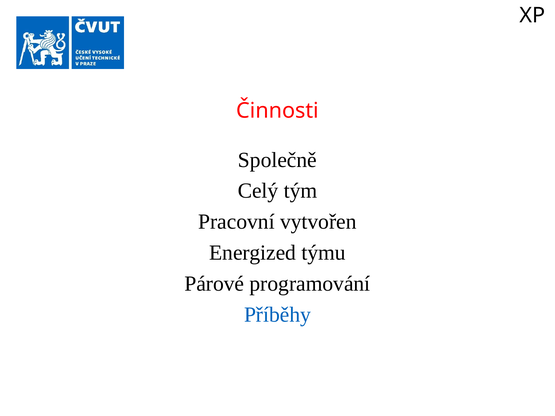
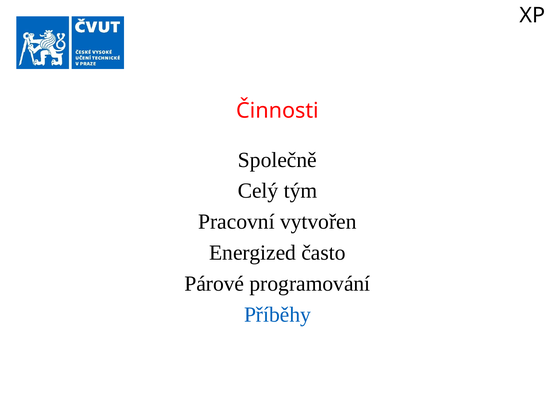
týmu: týmu -> často (324, 253)
